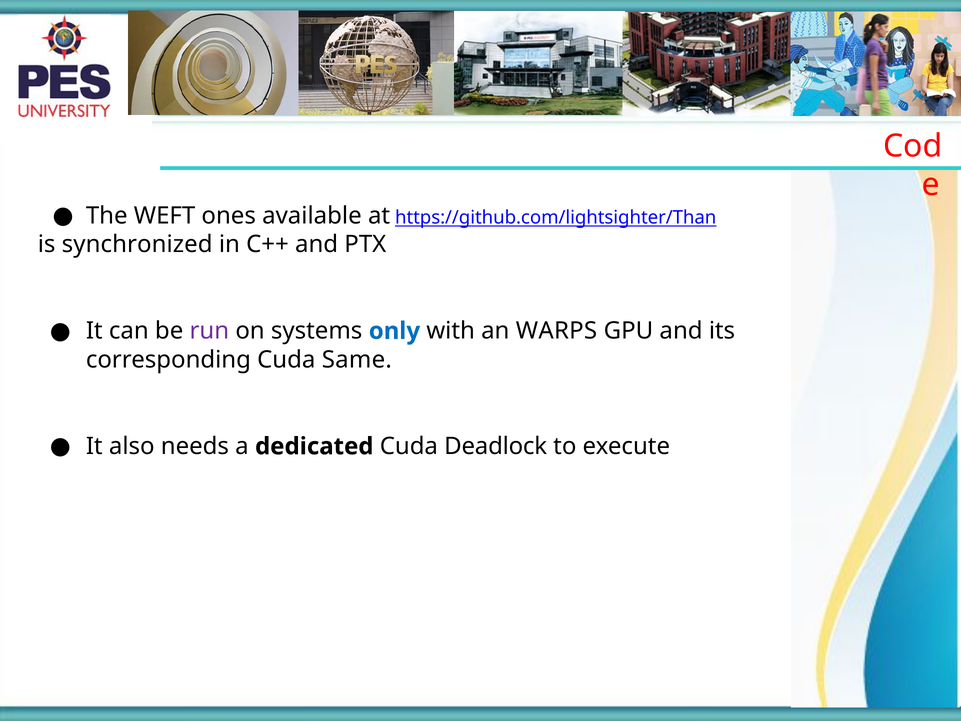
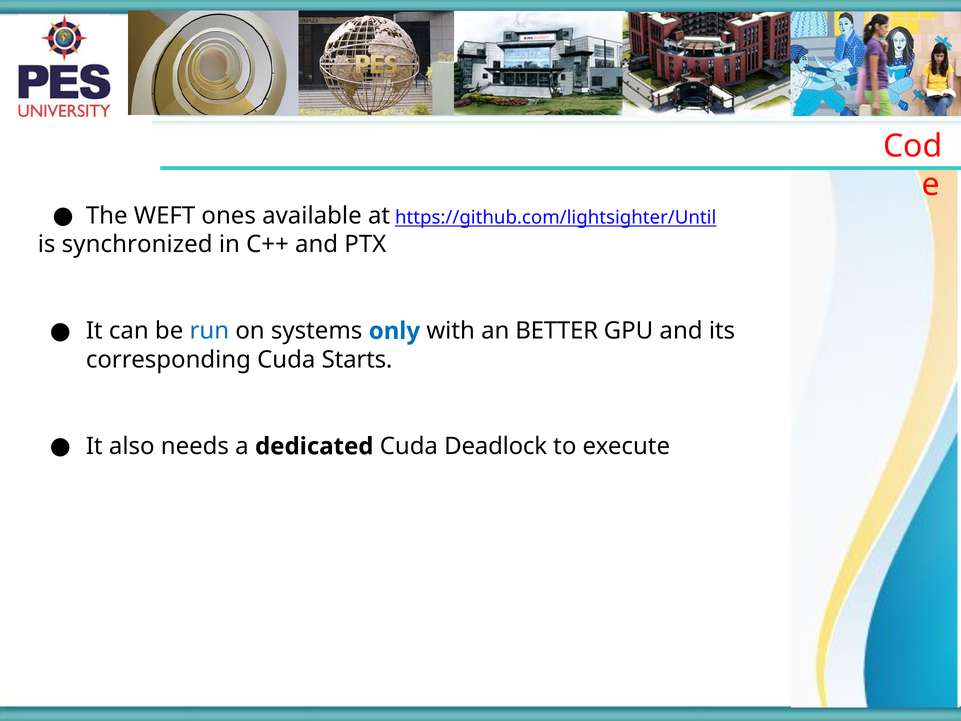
https://github.com/lightsighter/Than: https://github.com/lightsighter/Than -> https://github.com/lightsighter/Until (556, 217)
run colour: purple -> blue (209, 331)
WARPS: WARPS -> BETTER (557, 331)
Same: Same -> Starts (357, 360)
